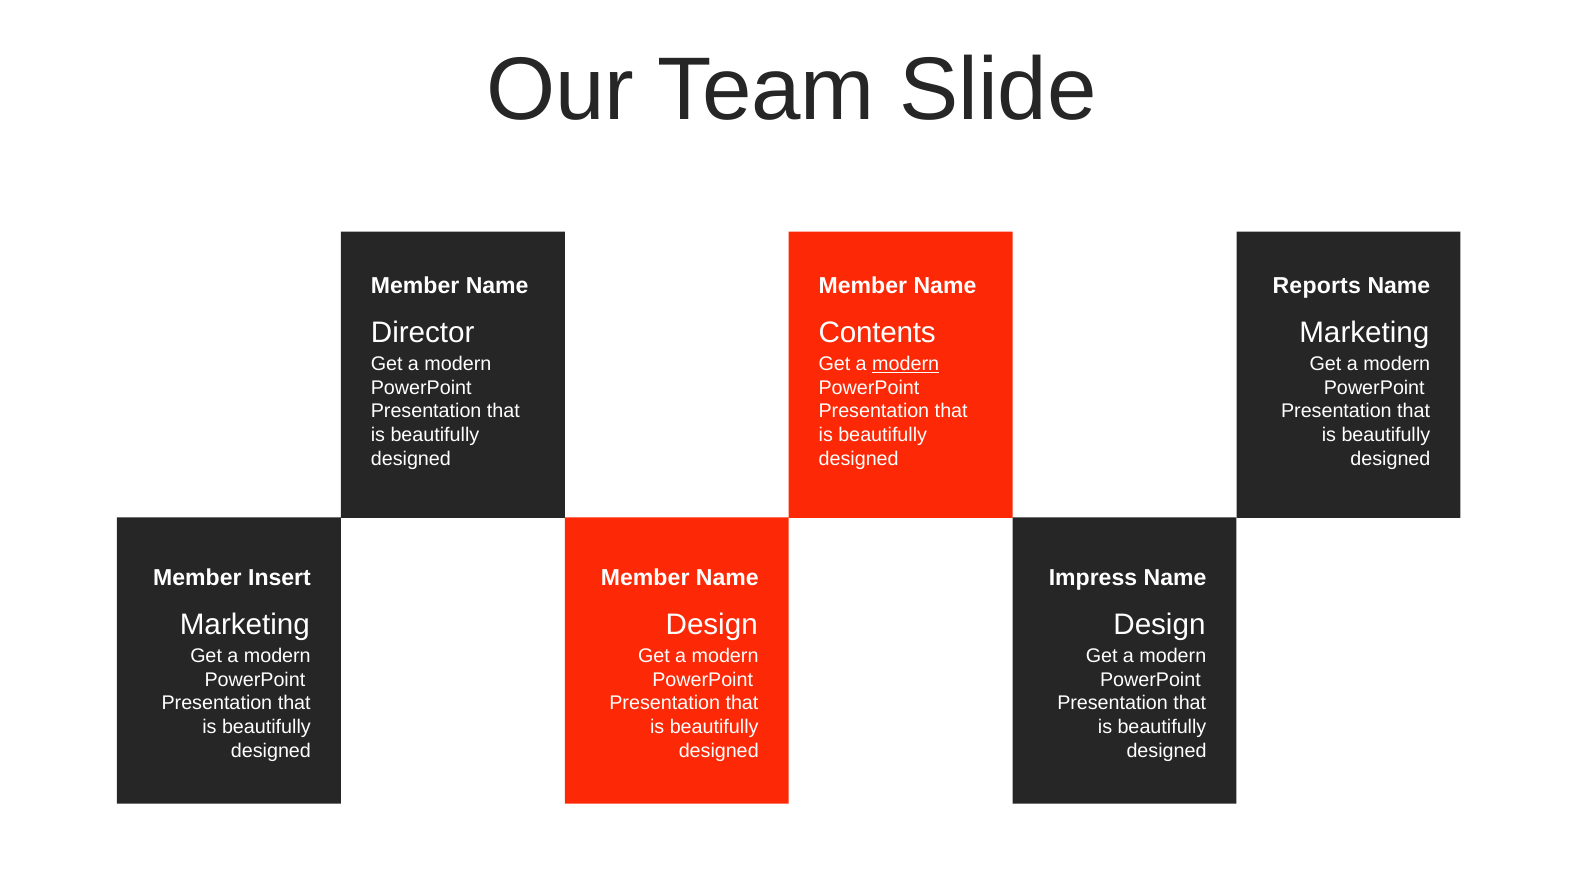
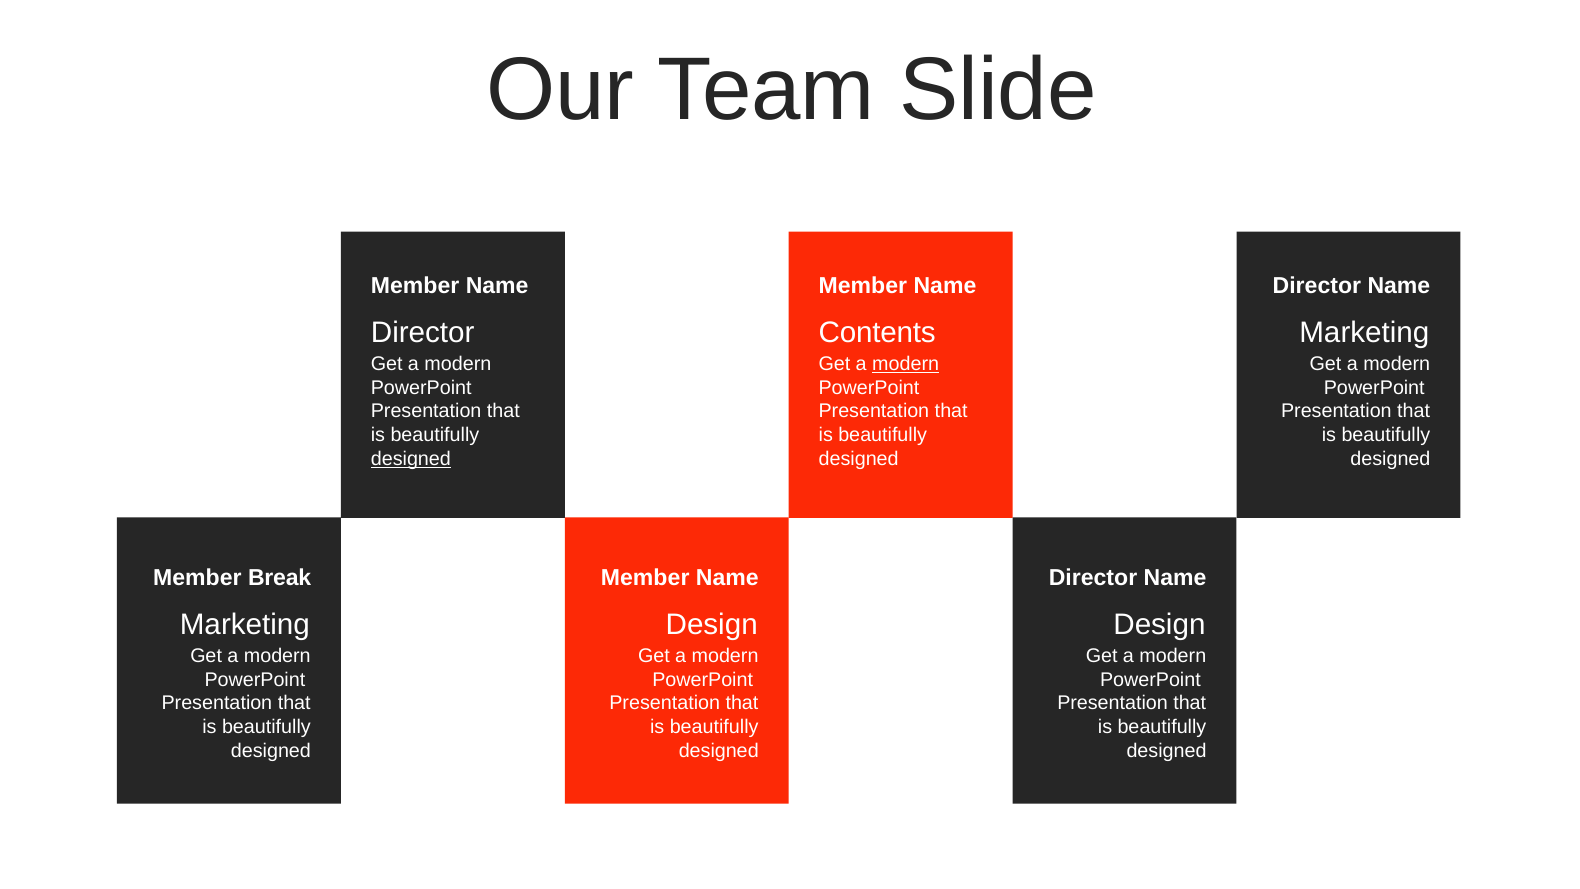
Reports: Reports -> Director (1317, 285)
designed underline: none -> present (411, 459)
Insert: Insert -> Break (280, 577)
Impress: Impress -> Director (1093, 577)
